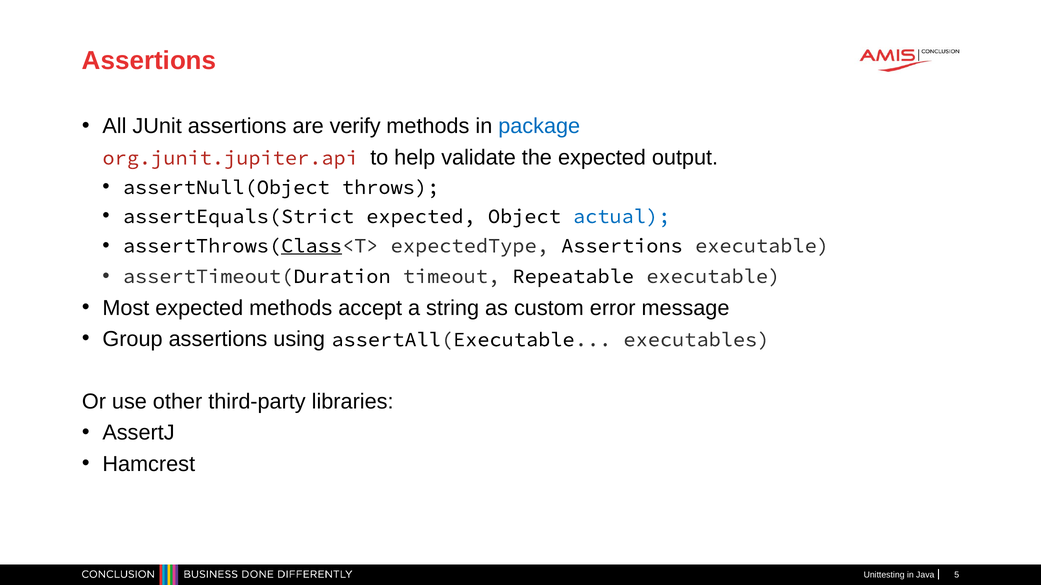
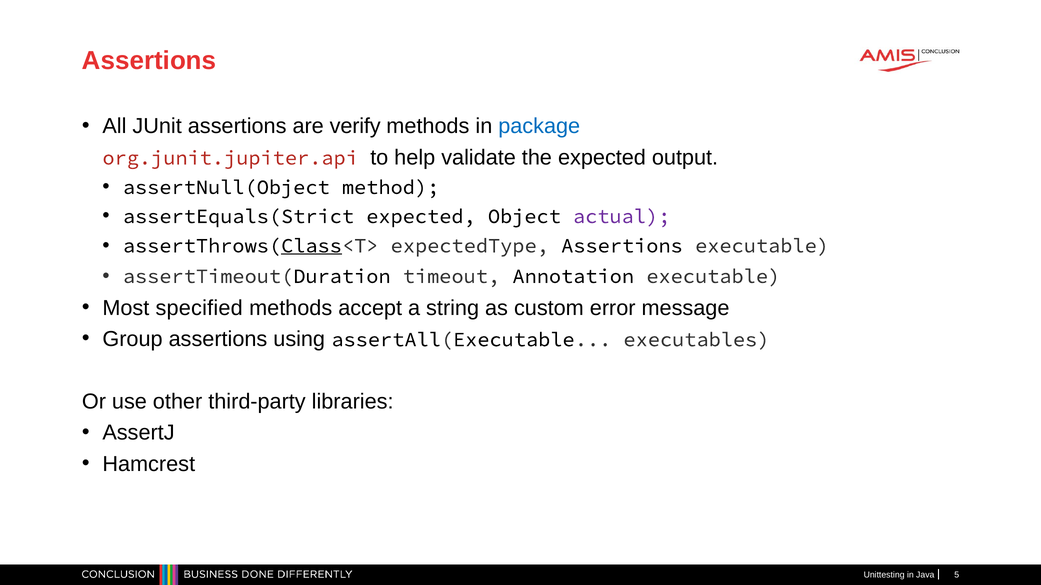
throws: throws -> method (391, 187)
actual colour: blue -> purple (622, 217)
Repeatable: Repeatable -> Annotation (573, 277)
Most expected: expected -> specified (199, 308)
